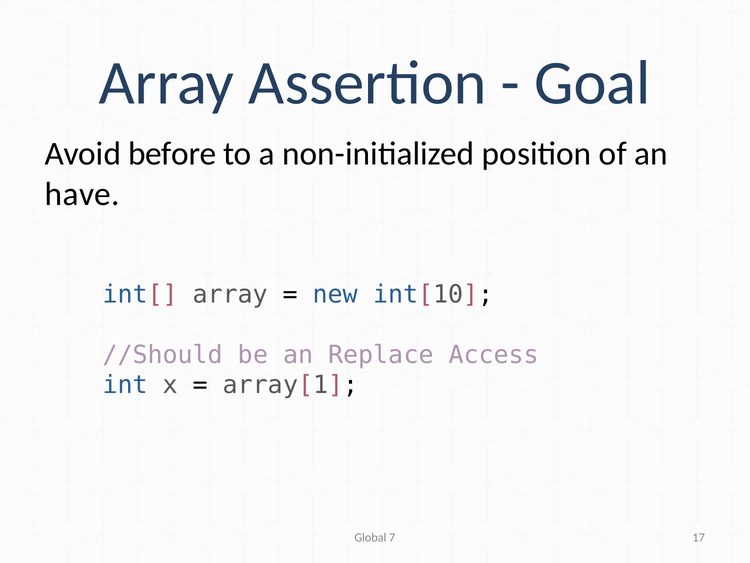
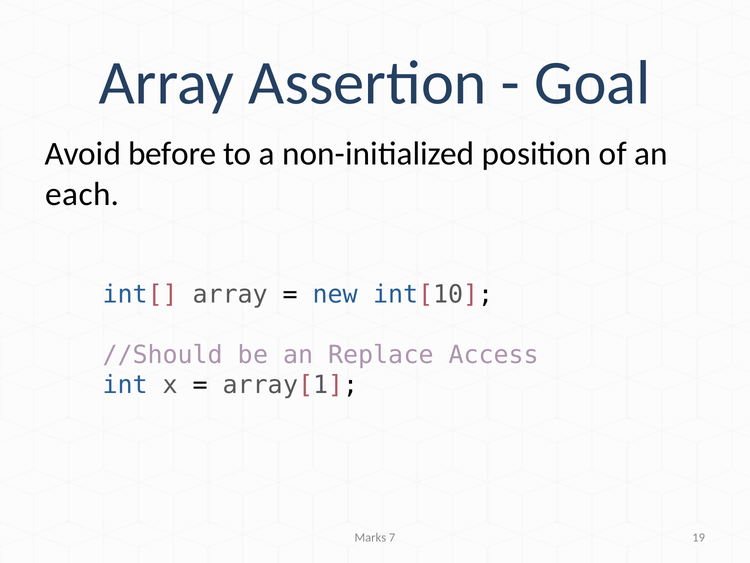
have: have -> each (82, 194)
Global: Global -> Marks (370, 537)
17: 17 -> 19 (699, 537)
